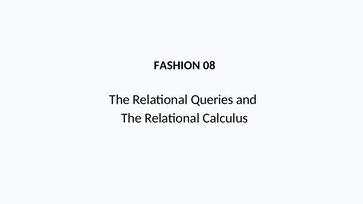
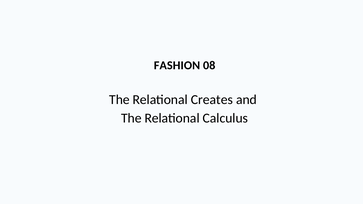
Queries: Queries -> Creates (212, 100)
